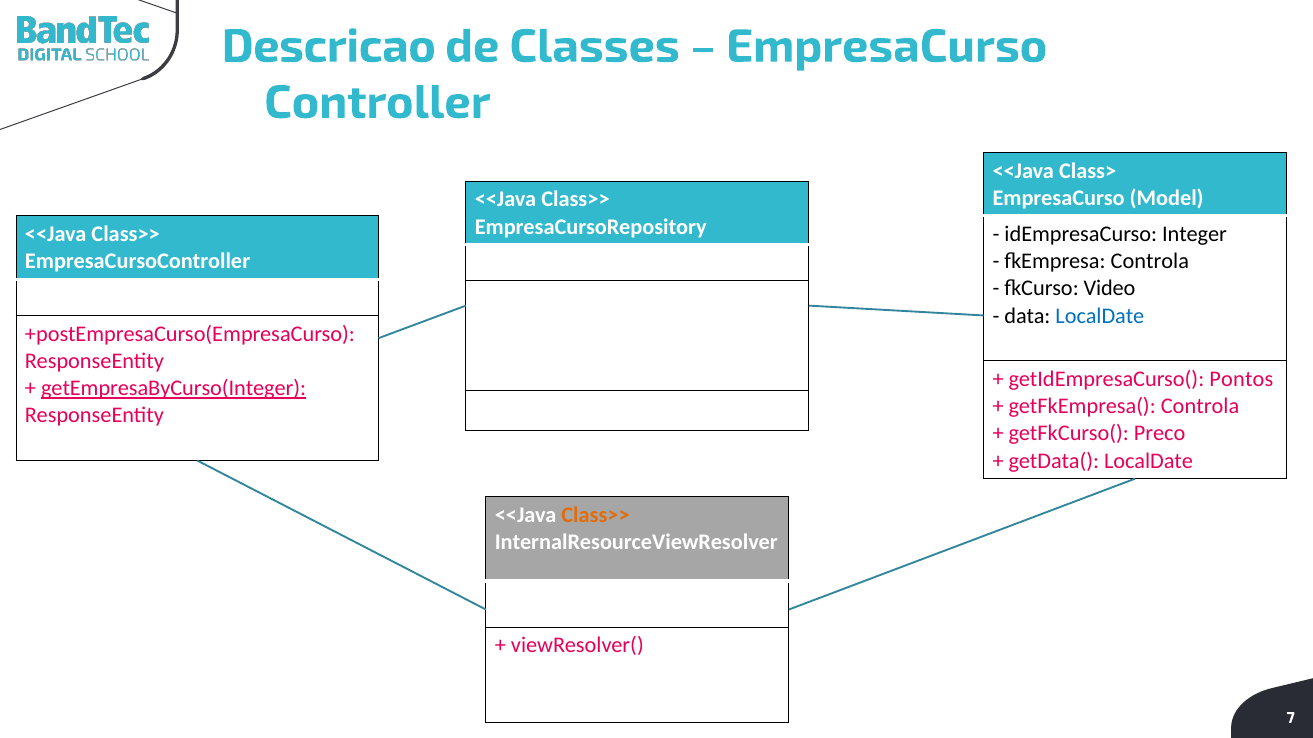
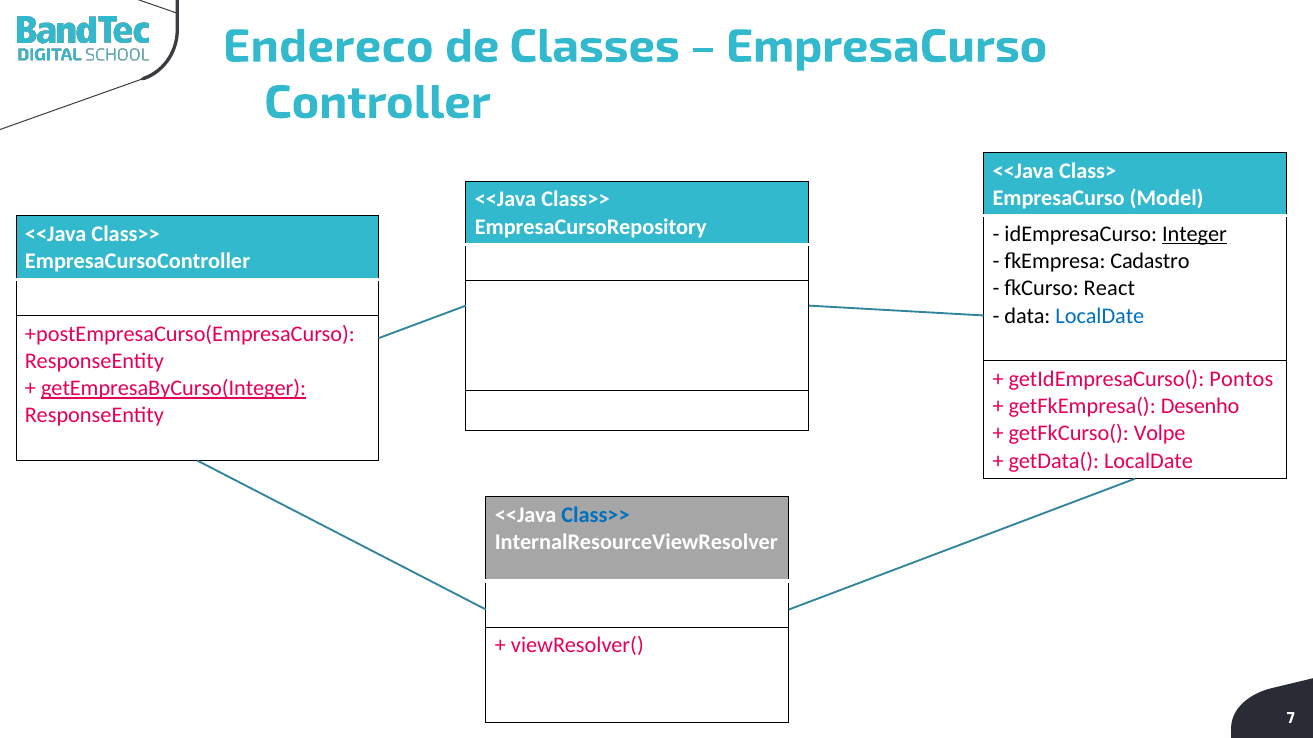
Descricao: Descricao -> Endereco (328, 46)
Integer underline: none -> present (1194, 234)
fkEmpresa Controla: Controla -> Cadastro (1150, 261)
Video: Video -> React (1109, 289)
getFkEmpresa( Controla: Controla -> Desenho (1200, 407)
Preco: Preco -> Volpe (1160, 434)
Class>> colour: orange -> blue (596, 515)
